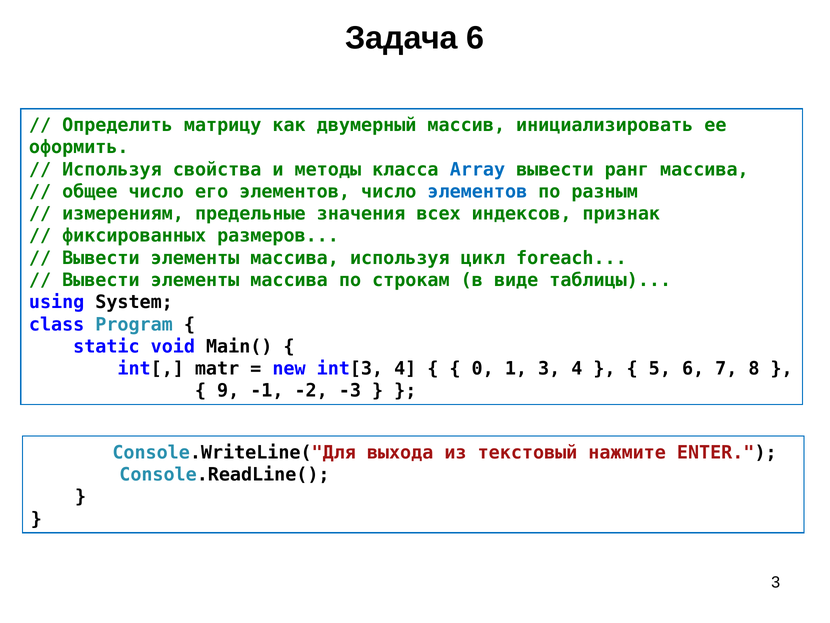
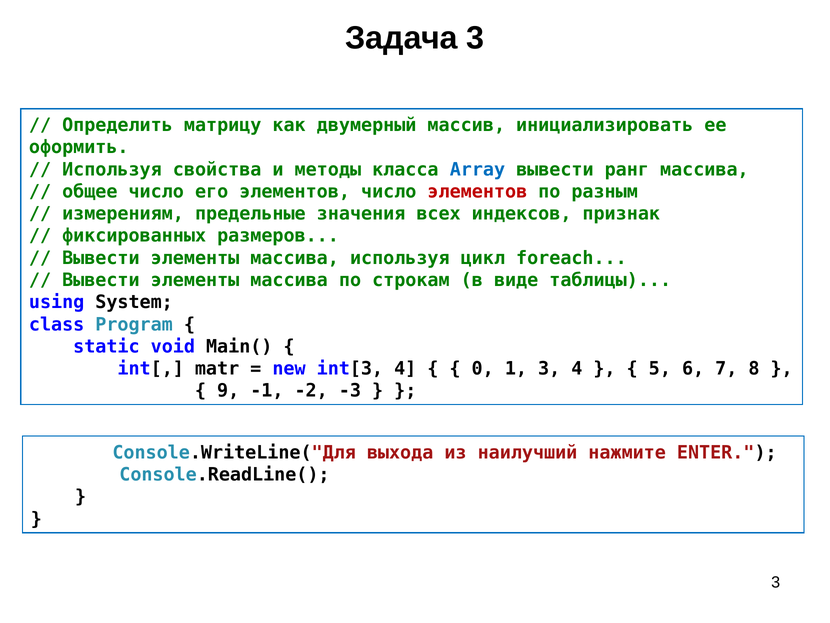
Задача 6: 6 -> 3 (475, 38)
элементов colour: blue -> red (477, 191)
текстовый: текстовый -> наилучший (528, 452)
